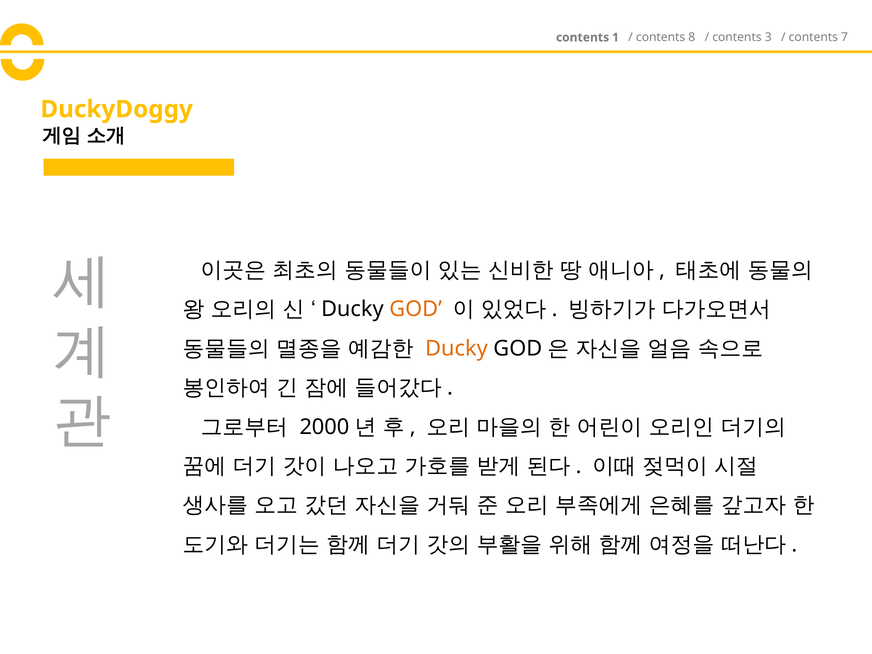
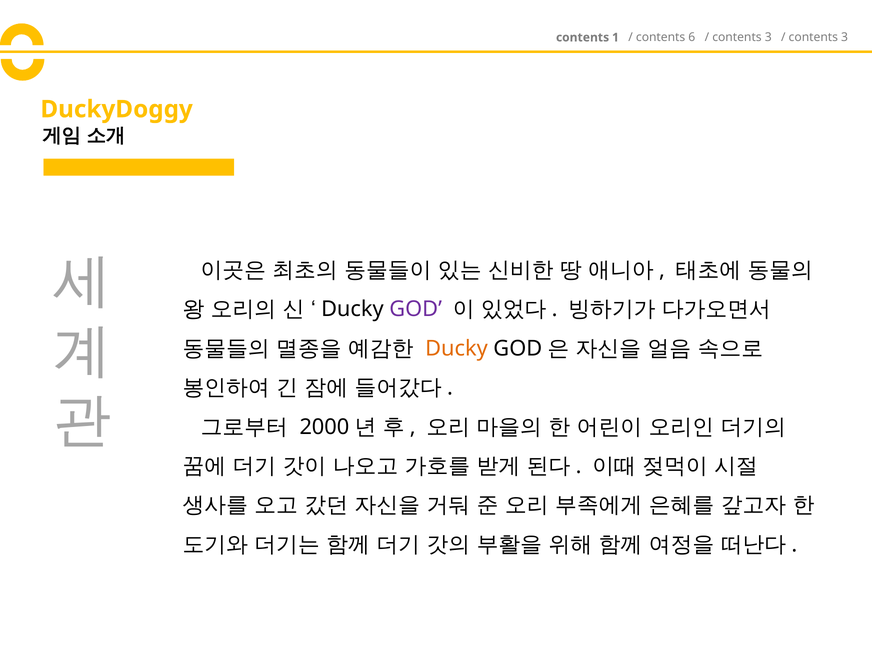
8: 8 -> 6 (692, 37)
7: 7 -> 3 (845, 37)
GOD colour: orange -> purple (416, 309)
